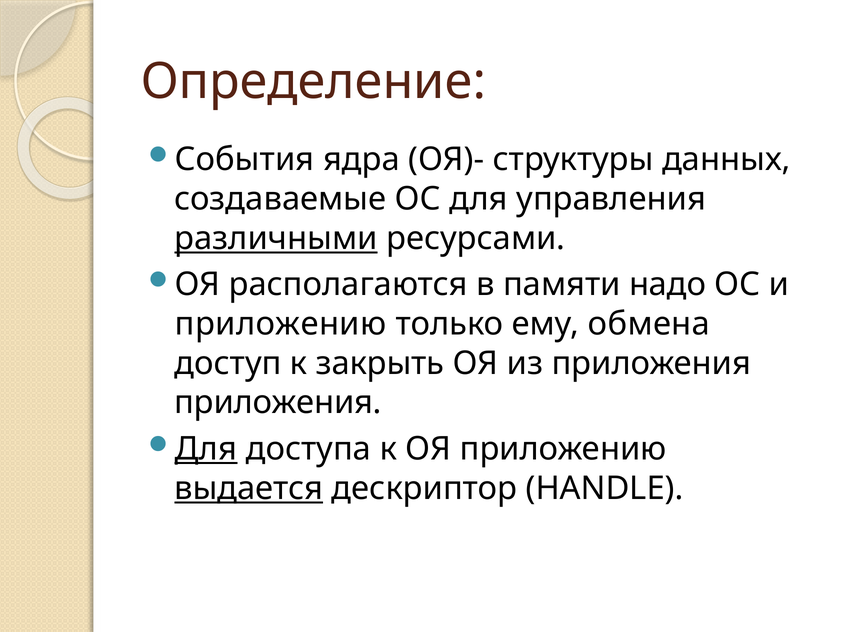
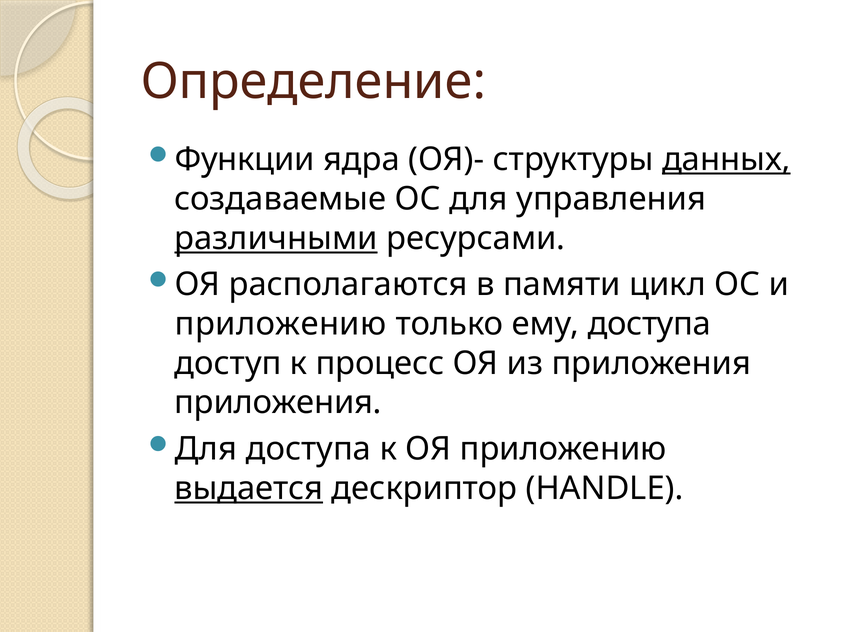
События: События -> Функции (245, 160)
данных underline: none -> present (726, 160)
надо: надо -> цикл (668, 285)
ему обмена: обмена -> доступа (649, 324)
закрыть: закрыть -> процесс (380, 363)
Для underline: present -> none (206, 449)
